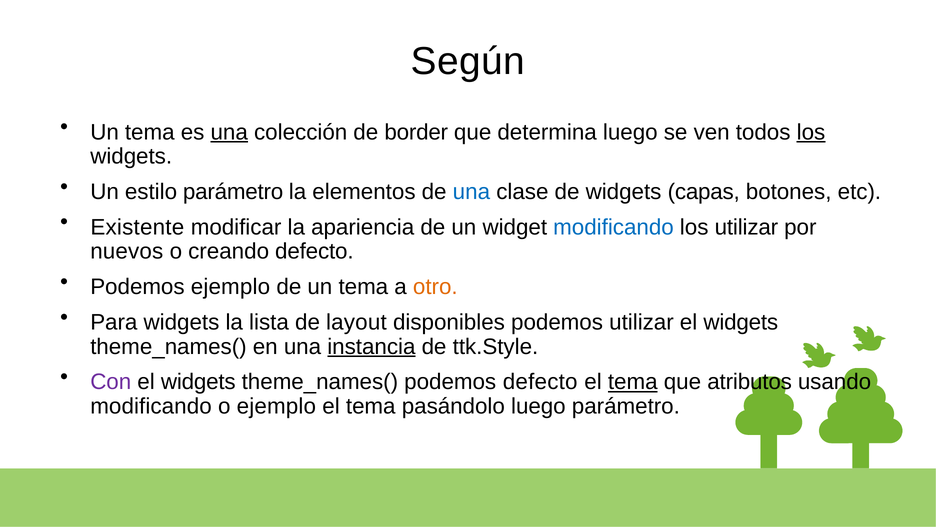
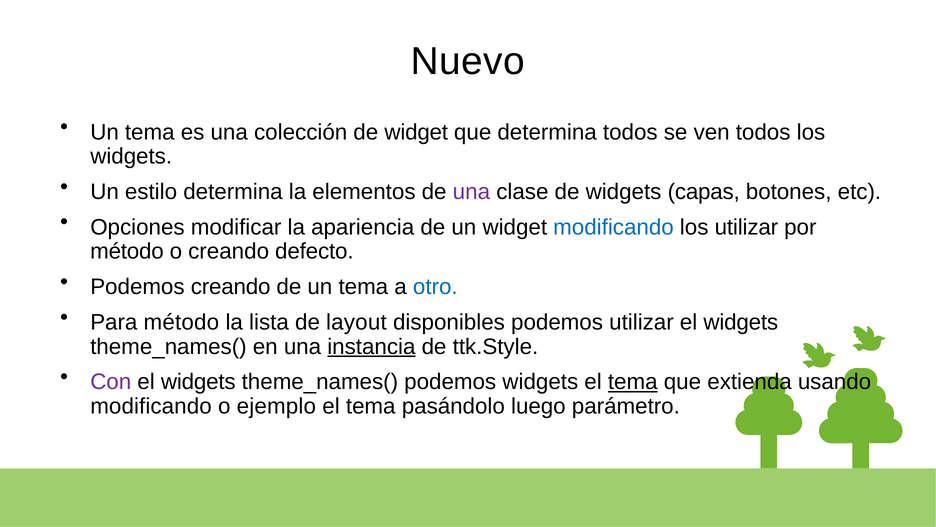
Según: Según -> Nuevo (468, 61)
una underline: present -> none (229, 132)
de border: border -> widget (416, 132)
determina luego: luego -> todos (630, 132)
los underline: present -> none (811, 132)
estilo parámetro: parámetro -> determina (233, 192)
una colour: blue -> purple (471, 192)
Existente: Existente -> Opciones (137, 227)
nuevos: nuevos -> método (127, 251)
Podemos ejemplo: ejemplo -> creando (231, 287)
otro colour: orange -> blue (435, 287)
Para widgets: widgets -> método (181, 322)
podemos defecto: defecto -> widgets (540, 382)
atributos: atributos -> extienda (750, 382)
